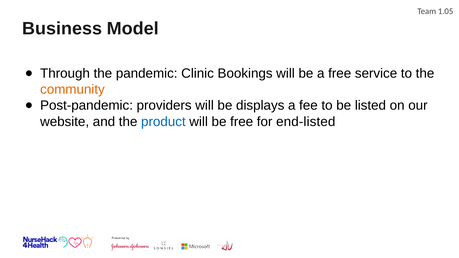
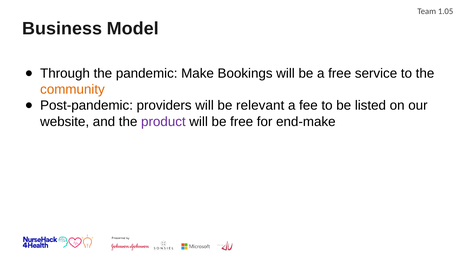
Clinic: Clinic -> Make (198, 73)
displays: displays -> relevant (260, 106)
product colour: blue -> purple (163, 122)
end-listed: end-listed -> end-make (306, 122)
